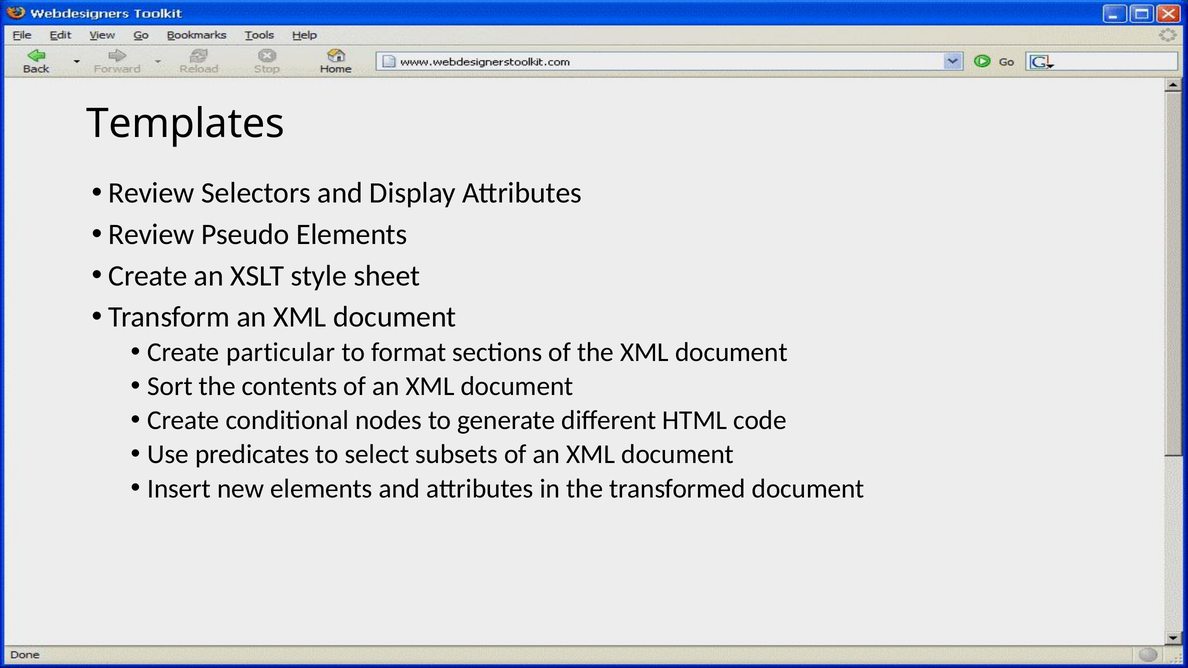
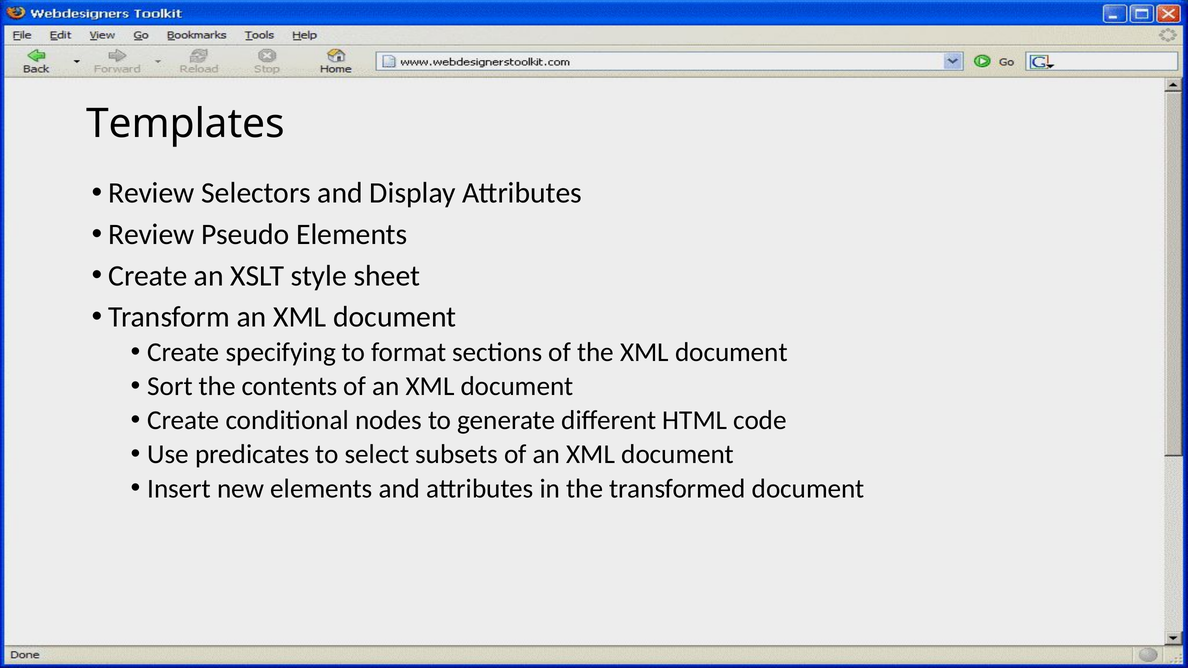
particular: particular -> specifying (281, 353)
